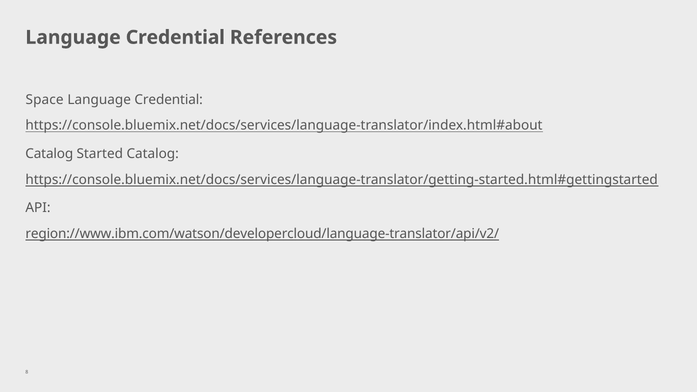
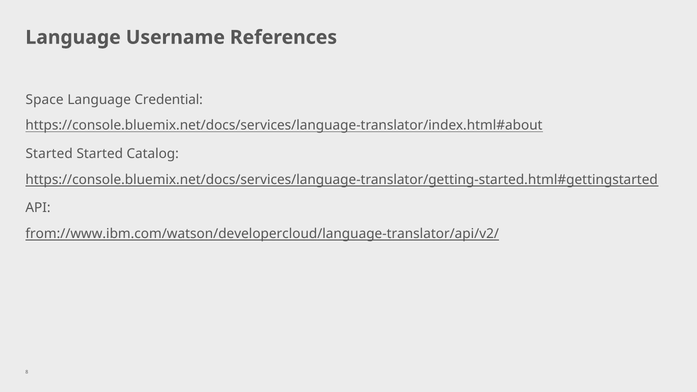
Credential: Credential -> Username (175, 37)
Catalog: Catalog -> Started (49, 154)
region://www.ibm.com/watson/developercloud/language-translator/api/v2/: region://www.ibm.com/watson/developercloud/language-translator/api/v2/ -> from://www.ibm.com/watson/developercloud/language-translator/api/v2/ (262, 234)
